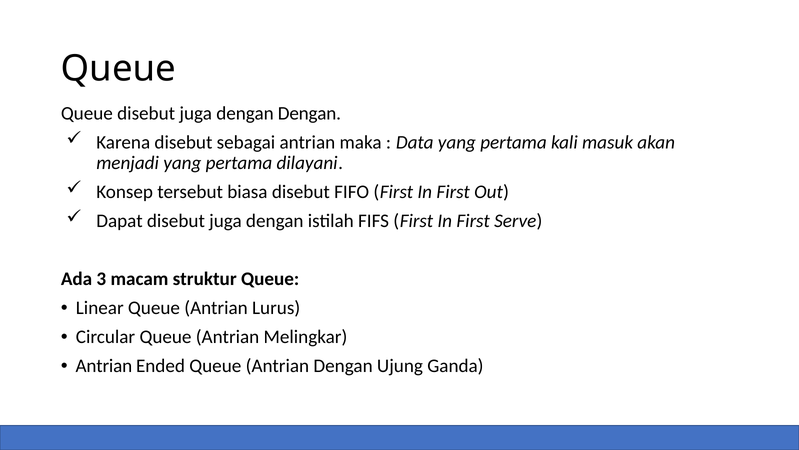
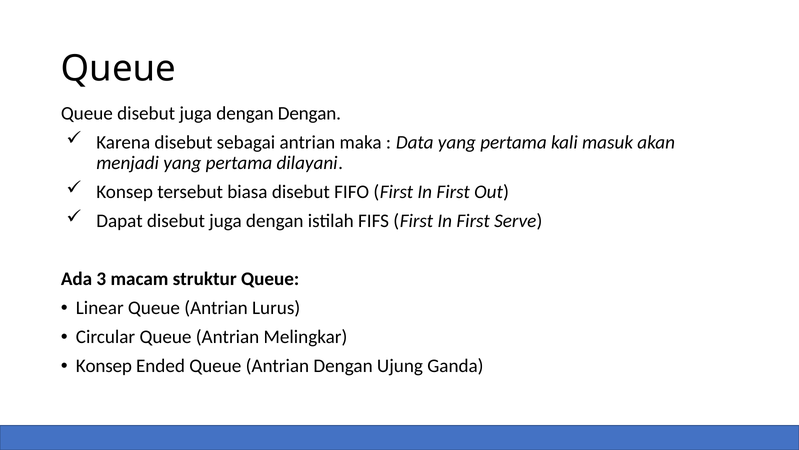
Antrian: Antrian -> Konsep (104, 366)
